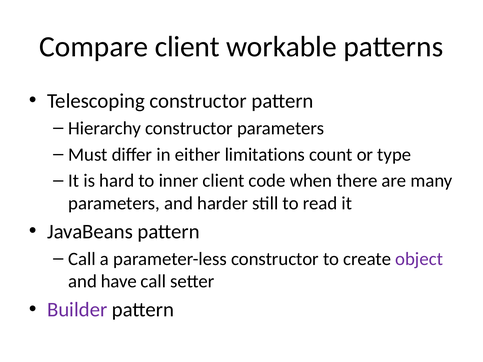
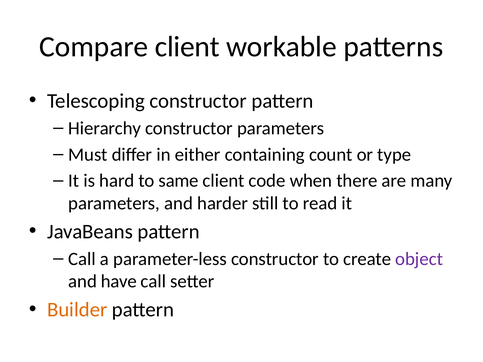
limitations: limitations -> containing (265, 155)
inner: inner -> same (179, 181)
Builder colour: purple -> orange (77, 310)
